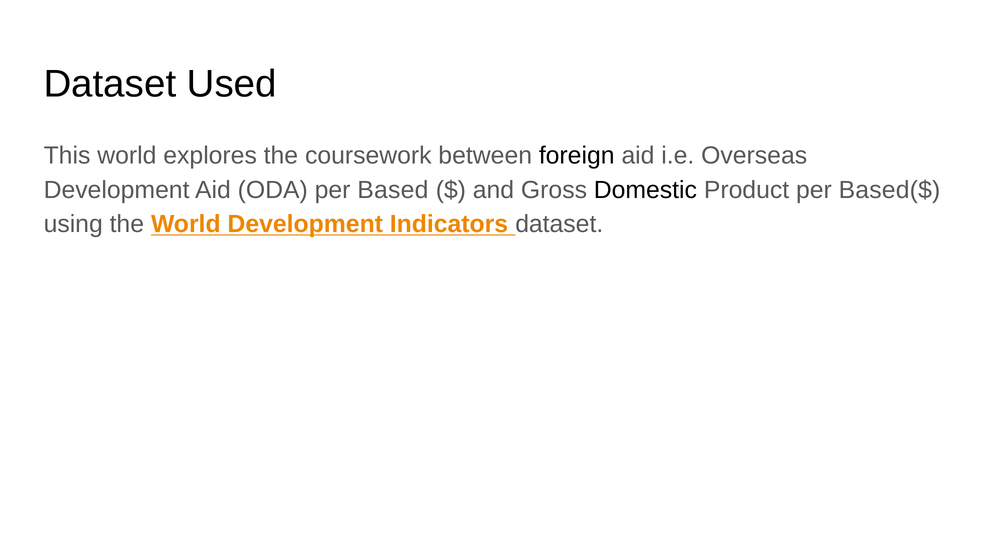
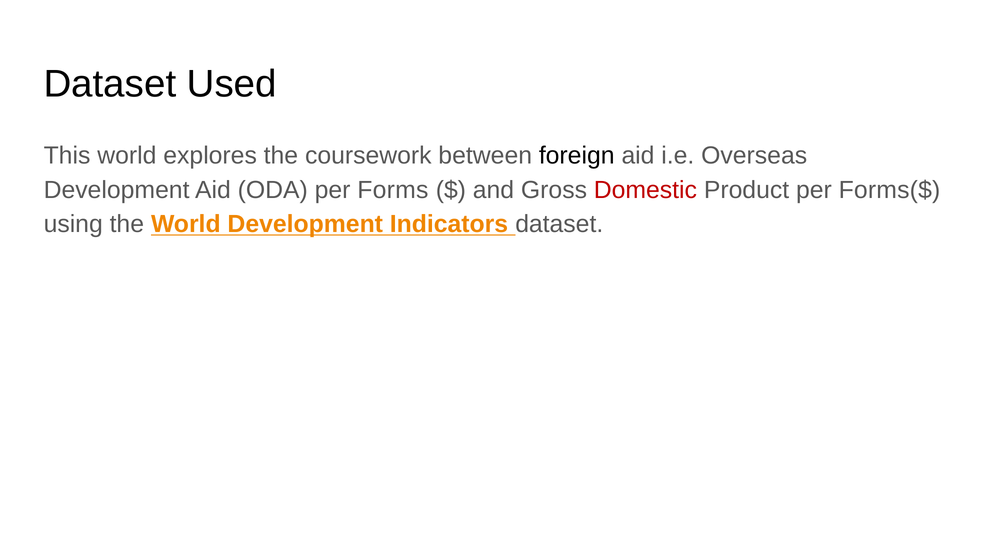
Based: Based -> Forms (393, 190)
Domestic colour: black -> red (645, 190)
Based($: Based($ -> Forms($ (889, 190)
